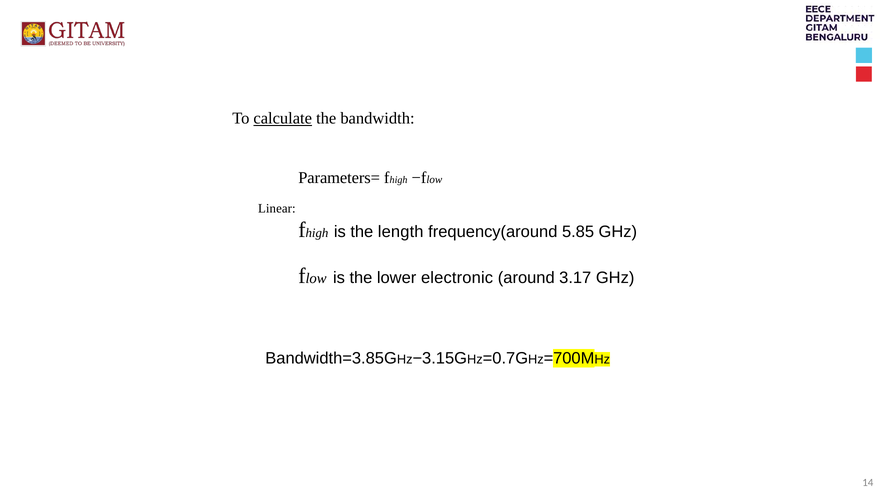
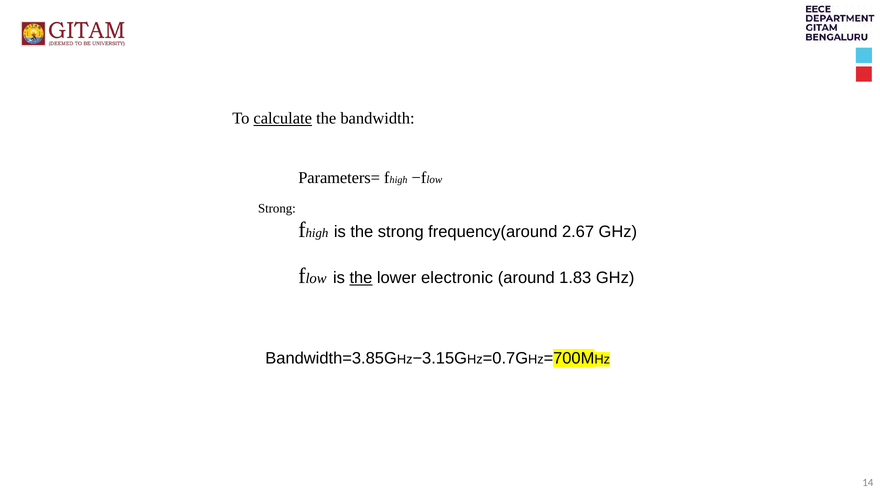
Linear: Linear -> Strong (277, 208)
the length: length -> strong (401, 232)
5.85: 5.85 -> 2.67 (578, 232)
the underline: none -> present (361, 278)
3.17: 3.17 -> 1.83 (575, 278)
